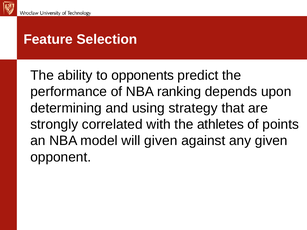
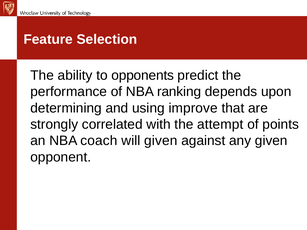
strategy: strategy -> improve (193, 108)
athletes: athletes -> attempt (220, 125)
model: model -> coach (99, 141)
